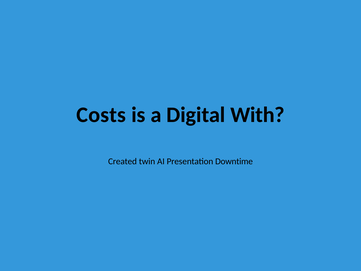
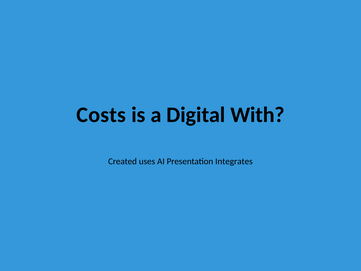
twin: twin -> uses (147, 161)
Downtime: Downtime -> Integrates (234, 161)
